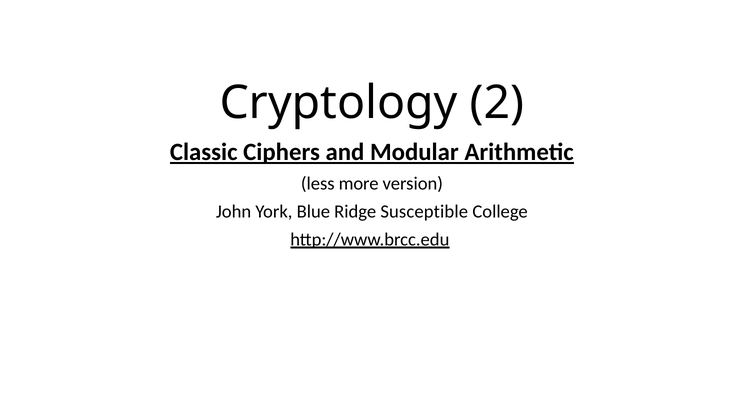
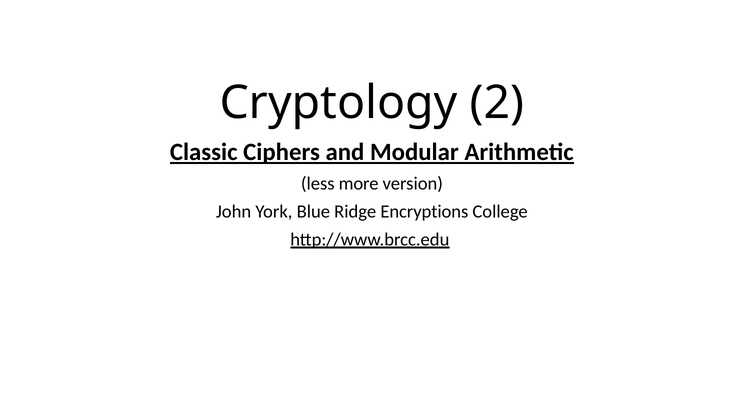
Susceptible: Susceptible -> Encryptions (424, 211)
